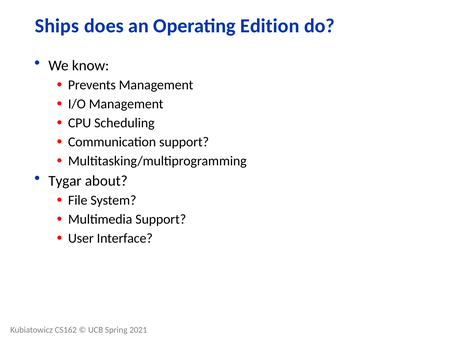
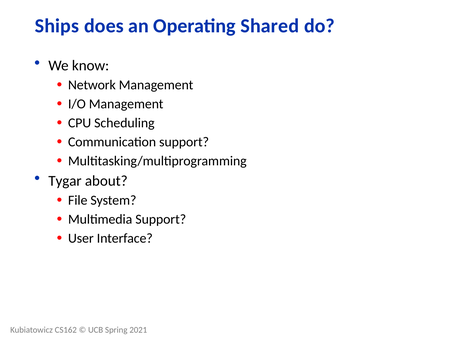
Edition: Edition -> Shared (270, 26)
Prevents: Prevents -> Network (92, 85)
